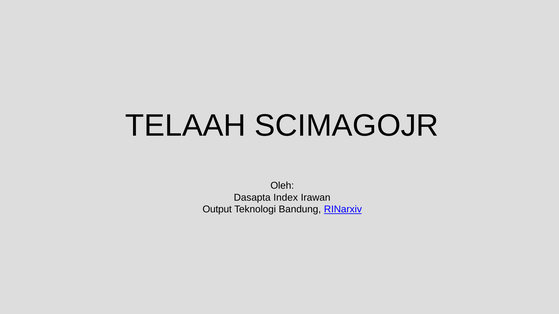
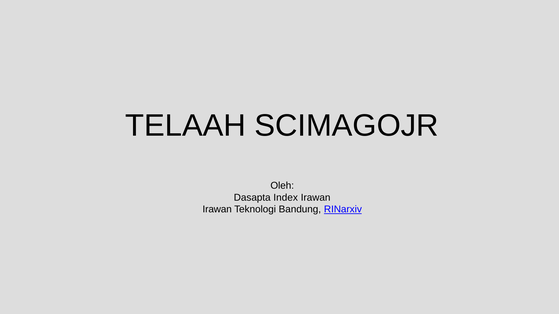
Output: Output -> Irawan (217, 210)
